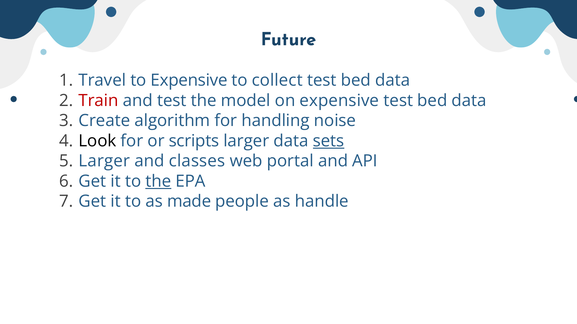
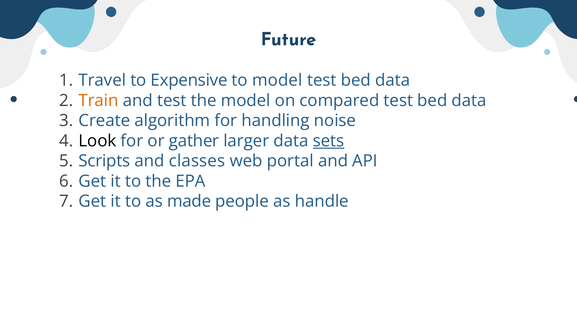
to collect: collect -> model (277, 81)
Train colour: red -> orange (99, 101)
on expensive: expensive -> compared (339, 101)
scripts: scripts -> gather (194, 141)
Larger: Larger -> Scripts (104, 161)
the underline: present -> none (158, 182)
